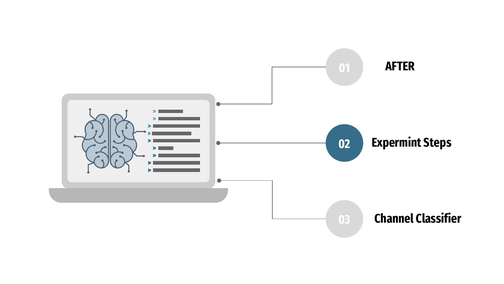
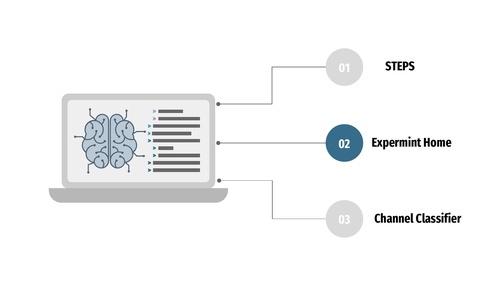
AFTER: AFTER -> STEPS (400, 66)
Steps: Steps -> Home (438, 142)
